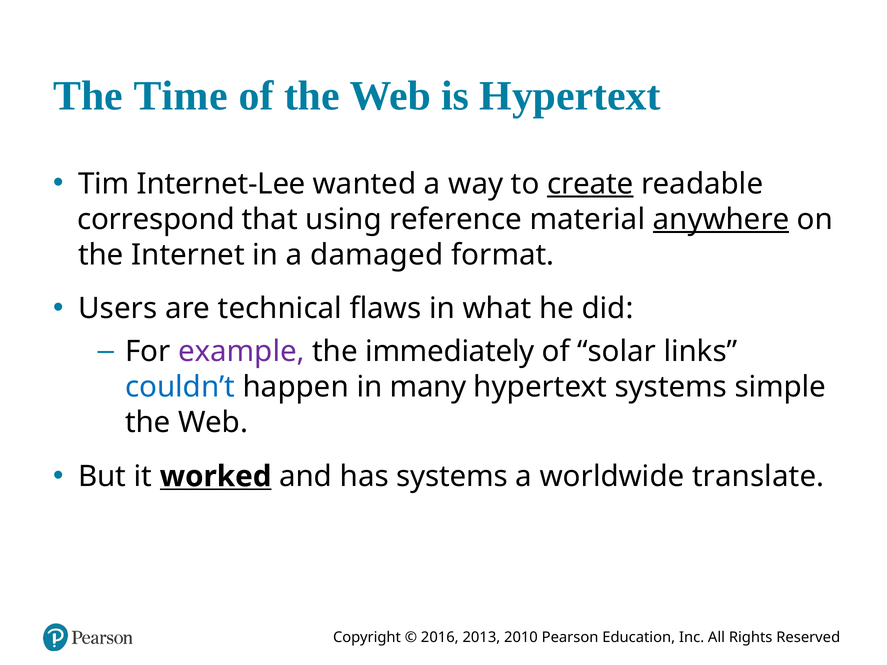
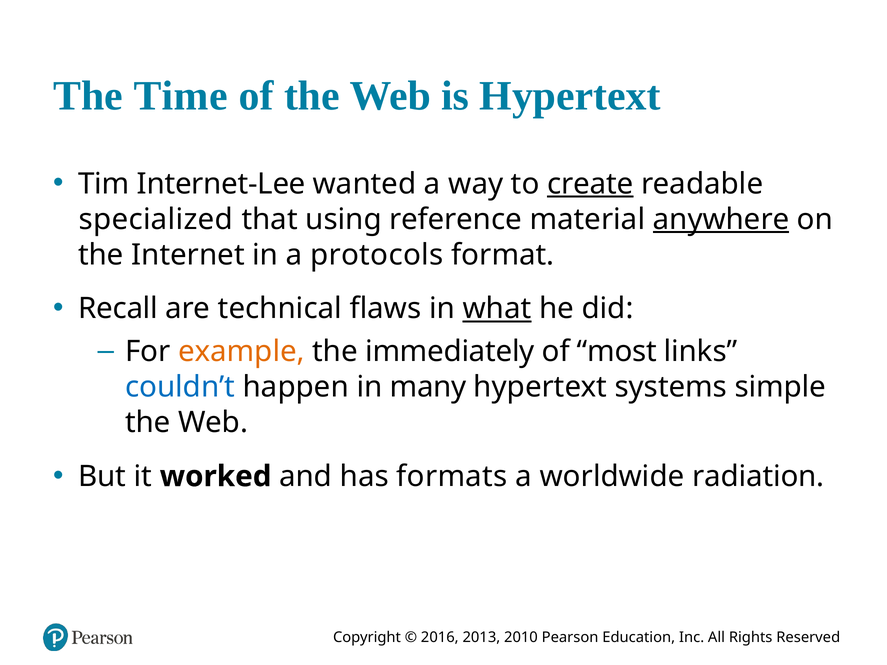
correspond: correspond -> specialized (156, 219)
damaged: damaged -> protocols (377, 255)
Users: Users -> Recall (118, 309)
what underline: none -> present (497, 309)
example colour: purple -> orange (241, 352)
solar: solar -> most (617, 352)
worked underline: present -> none (216, 477)
has systems: systems -> formats (452, 477)
translate: translate -> radiation (758, 477)
